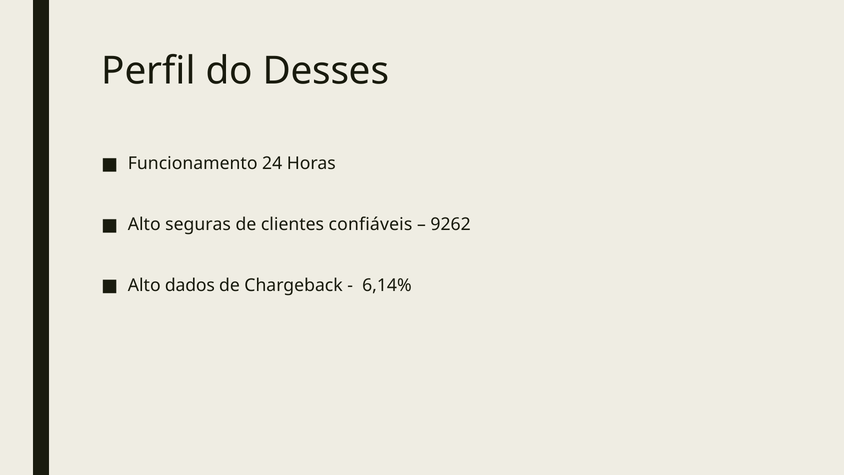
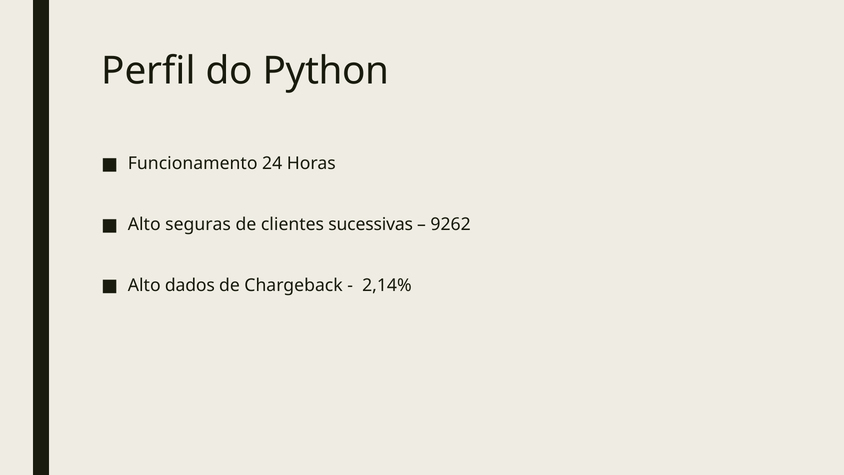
Desses: Desses -> Python (326, 71)
confiáveis: confiáveis -> sucessivas (371, 224)
6,14%: 6,14% -> 2,14% (387, 285)
